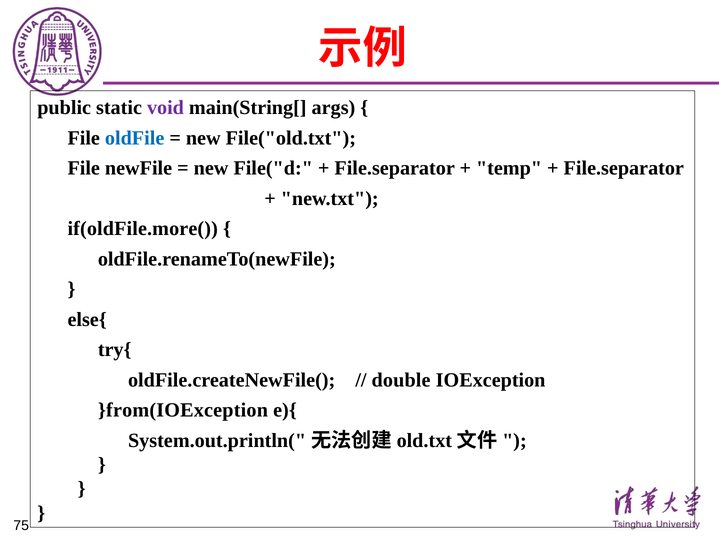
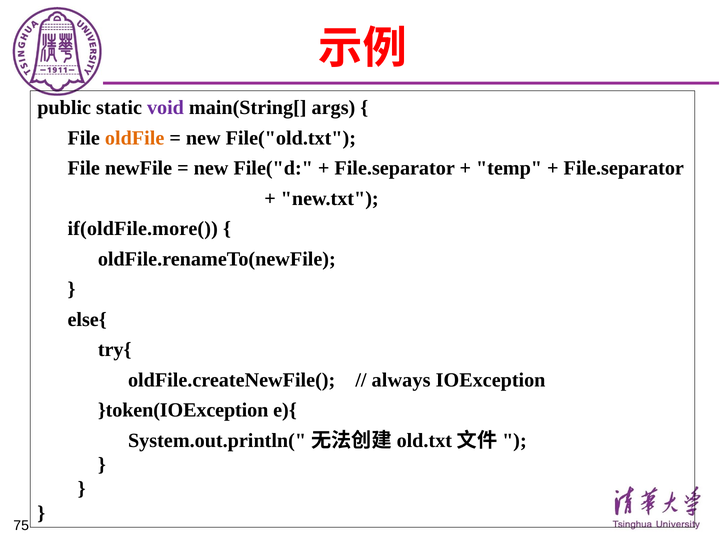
oldFile colour: blue -> orange (135, 138)
double: double -> always (401, 380)
}from(IOException: }from(IOException -> }token(IOException (183, 410)
